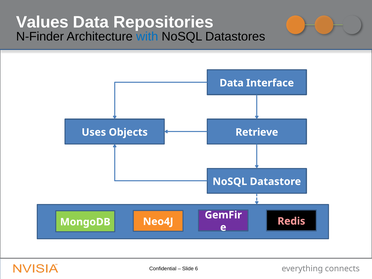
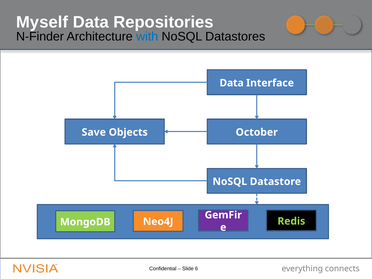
Values: Values -> Myself (42, 22)
Uses: Uses -> Save (94, 132)
Retrieve: Retrieve -> October (257, 132)
Redis colour: pink -> light green (291, 221)
